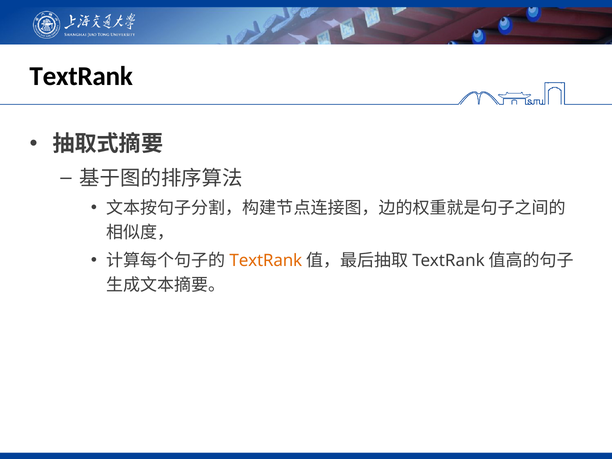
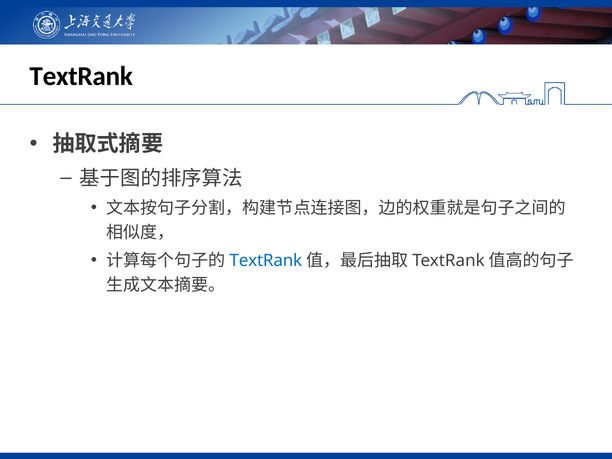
TextRank colour: orange -> blue (266, 260)
